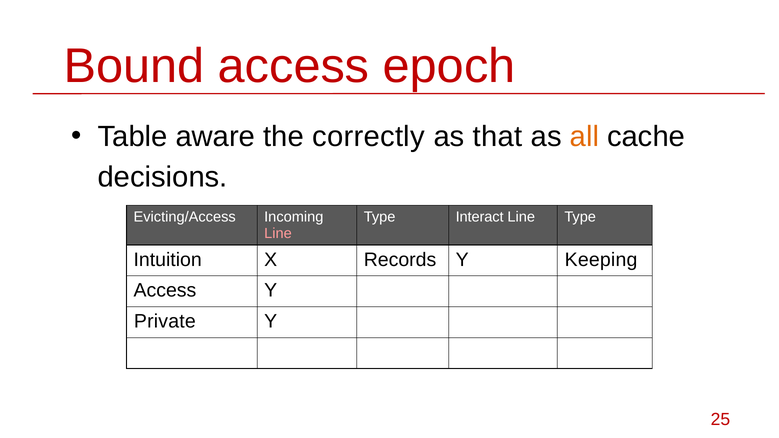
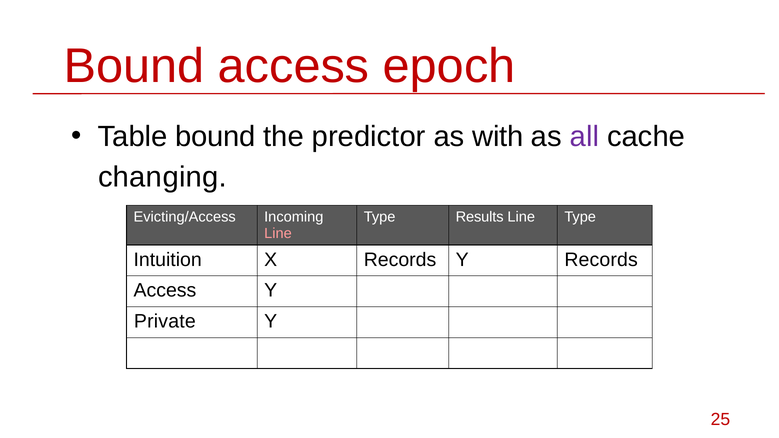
Table aware: aware -> bound (215, 137)
correctly: correctly -> predictor (369, 137)
that: that -> with (498, 137)
all colour: orange -> purple (584, 137)
decisions: decisions -> changing (163, 177)
Interact: Interact -> Results (480, 217)
Y Keeping: Keeping -> Records (601, 260)
